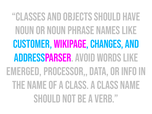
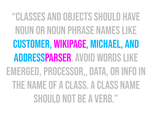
Changes: Changes -> Michael (107, 44)
